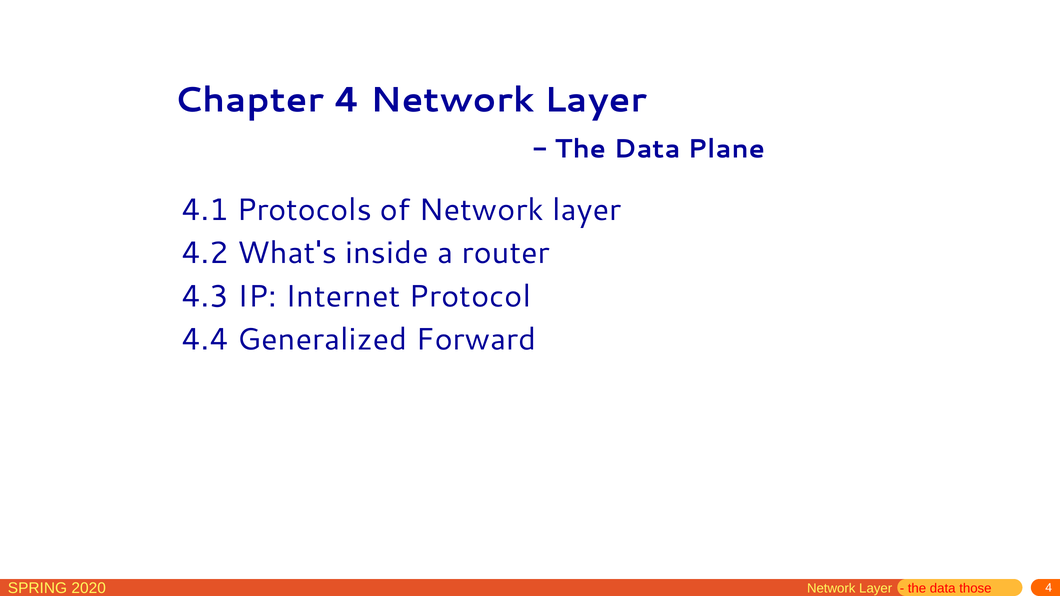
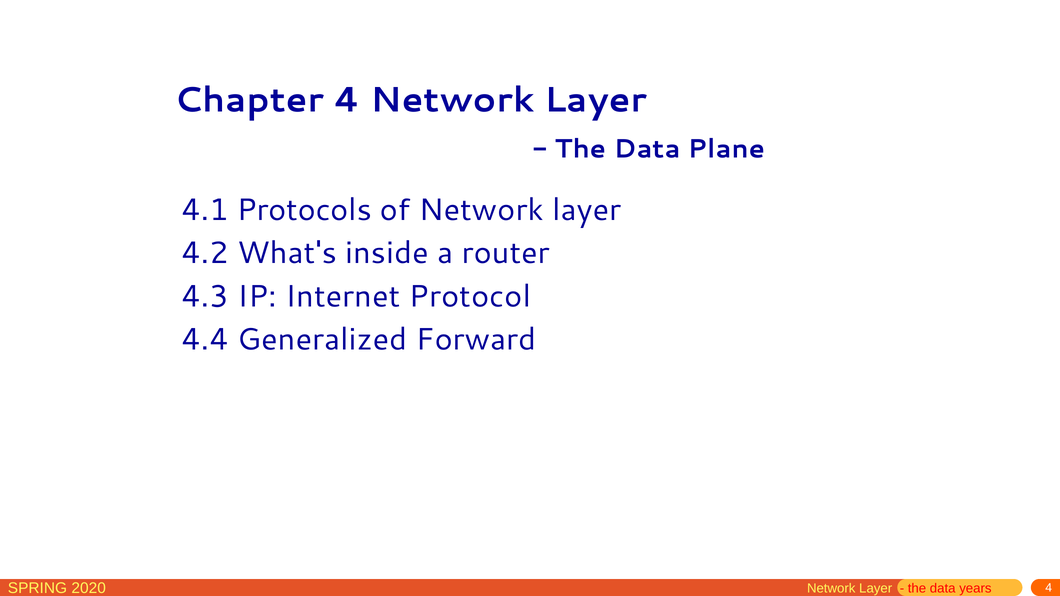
those: those -> years (975, 589)
